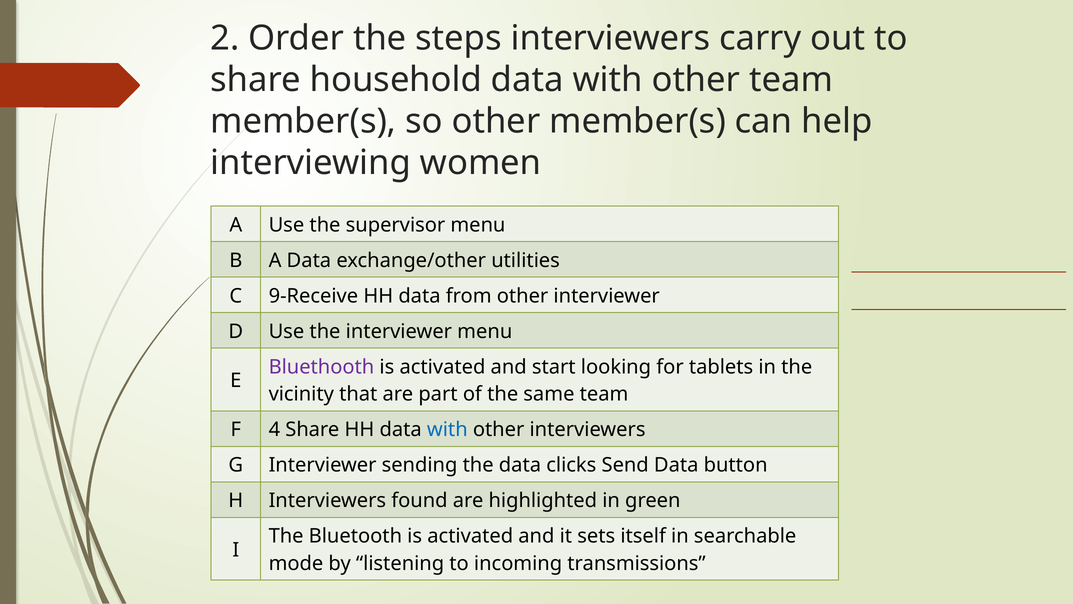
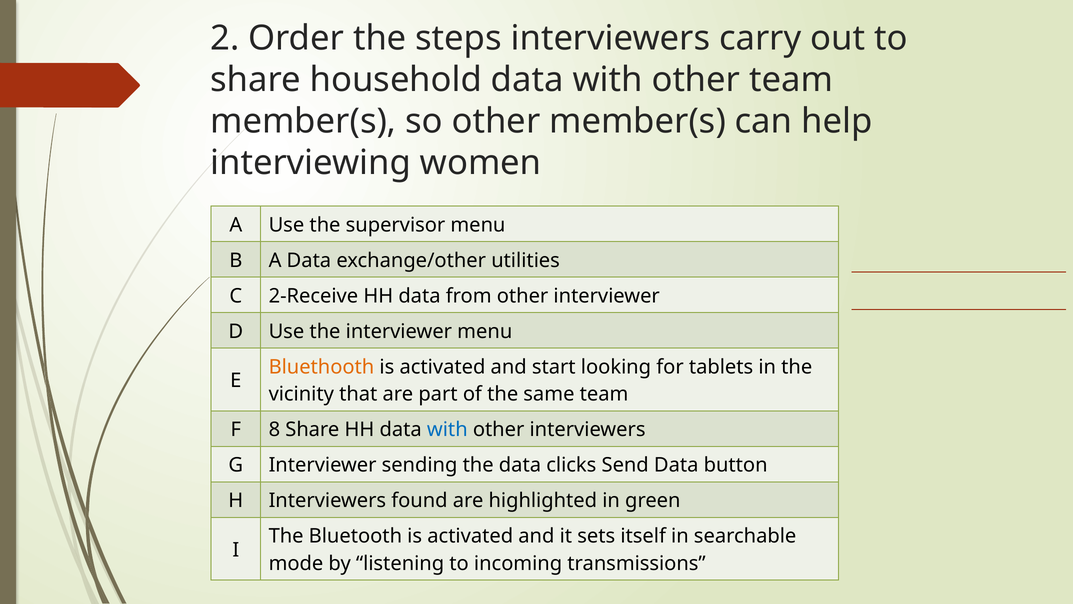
9-Receive: 9-Receive -> 2-Receive (313, 296)
Bluethooth colour: purple -> orange (321, 367)
4: 4 -> 8 (274, 429)
